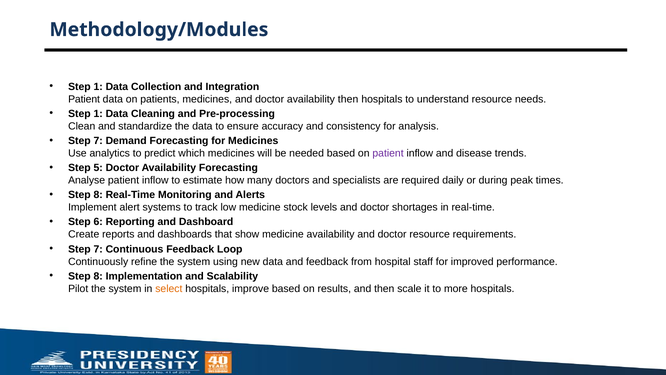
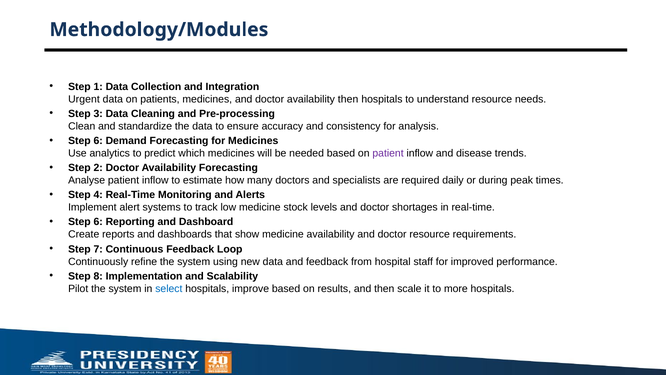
Patient: Patient -> Urgent (84, 99)
1: 1 -> 3 (98, 114)
7: 7 -> 6 (98, 141)
5: 5 -> 2 (98, 168)
8: 8 -> 4 (98, 195)
select colour: orange -> blue (169, 288)
